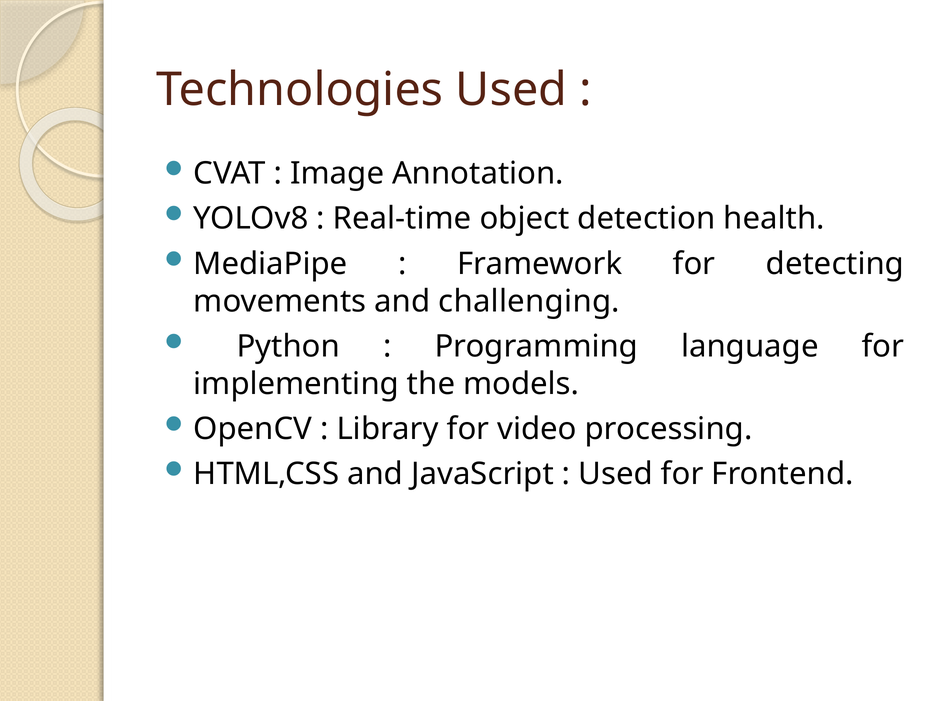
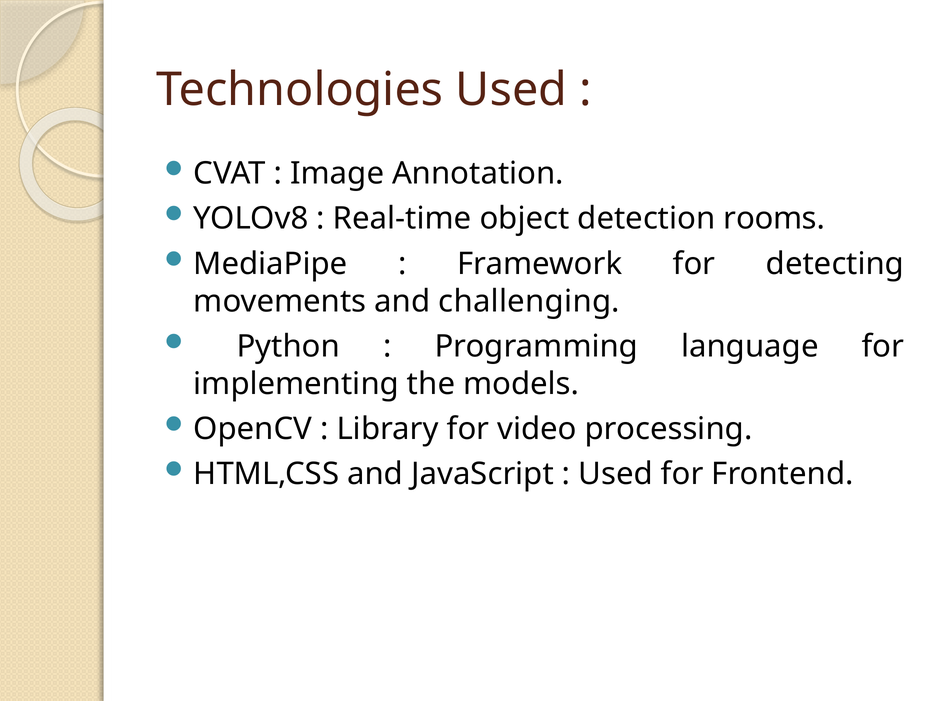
health: health -> rooms (774, 219)
